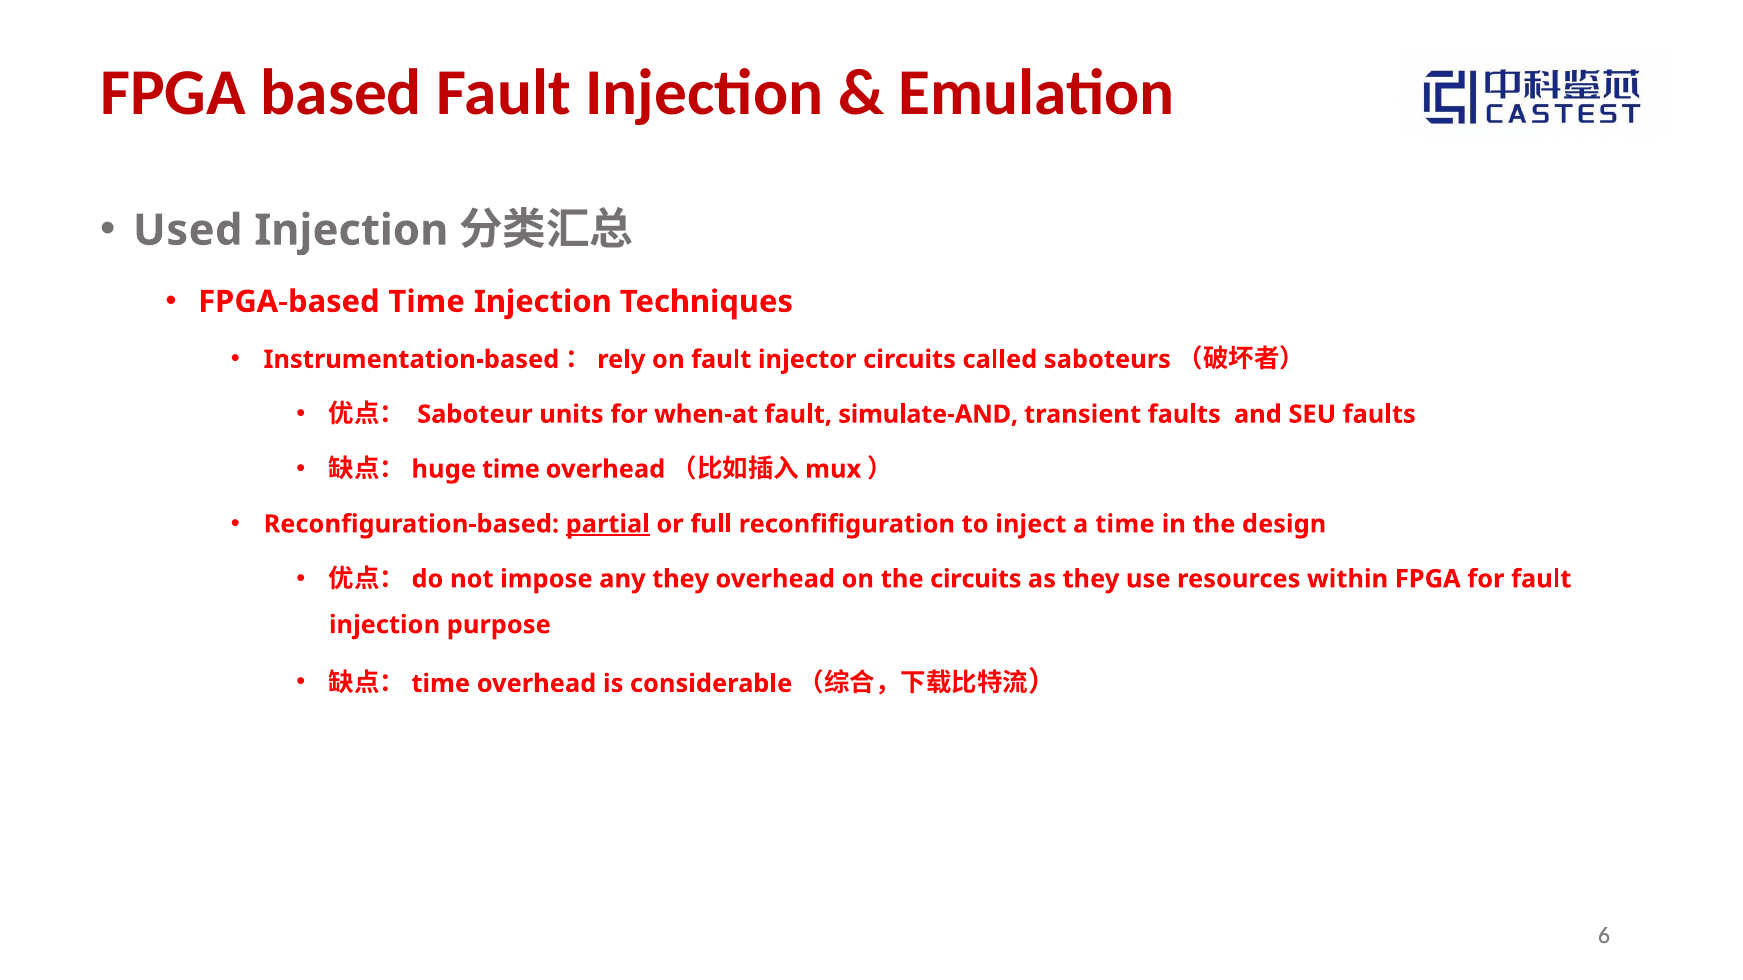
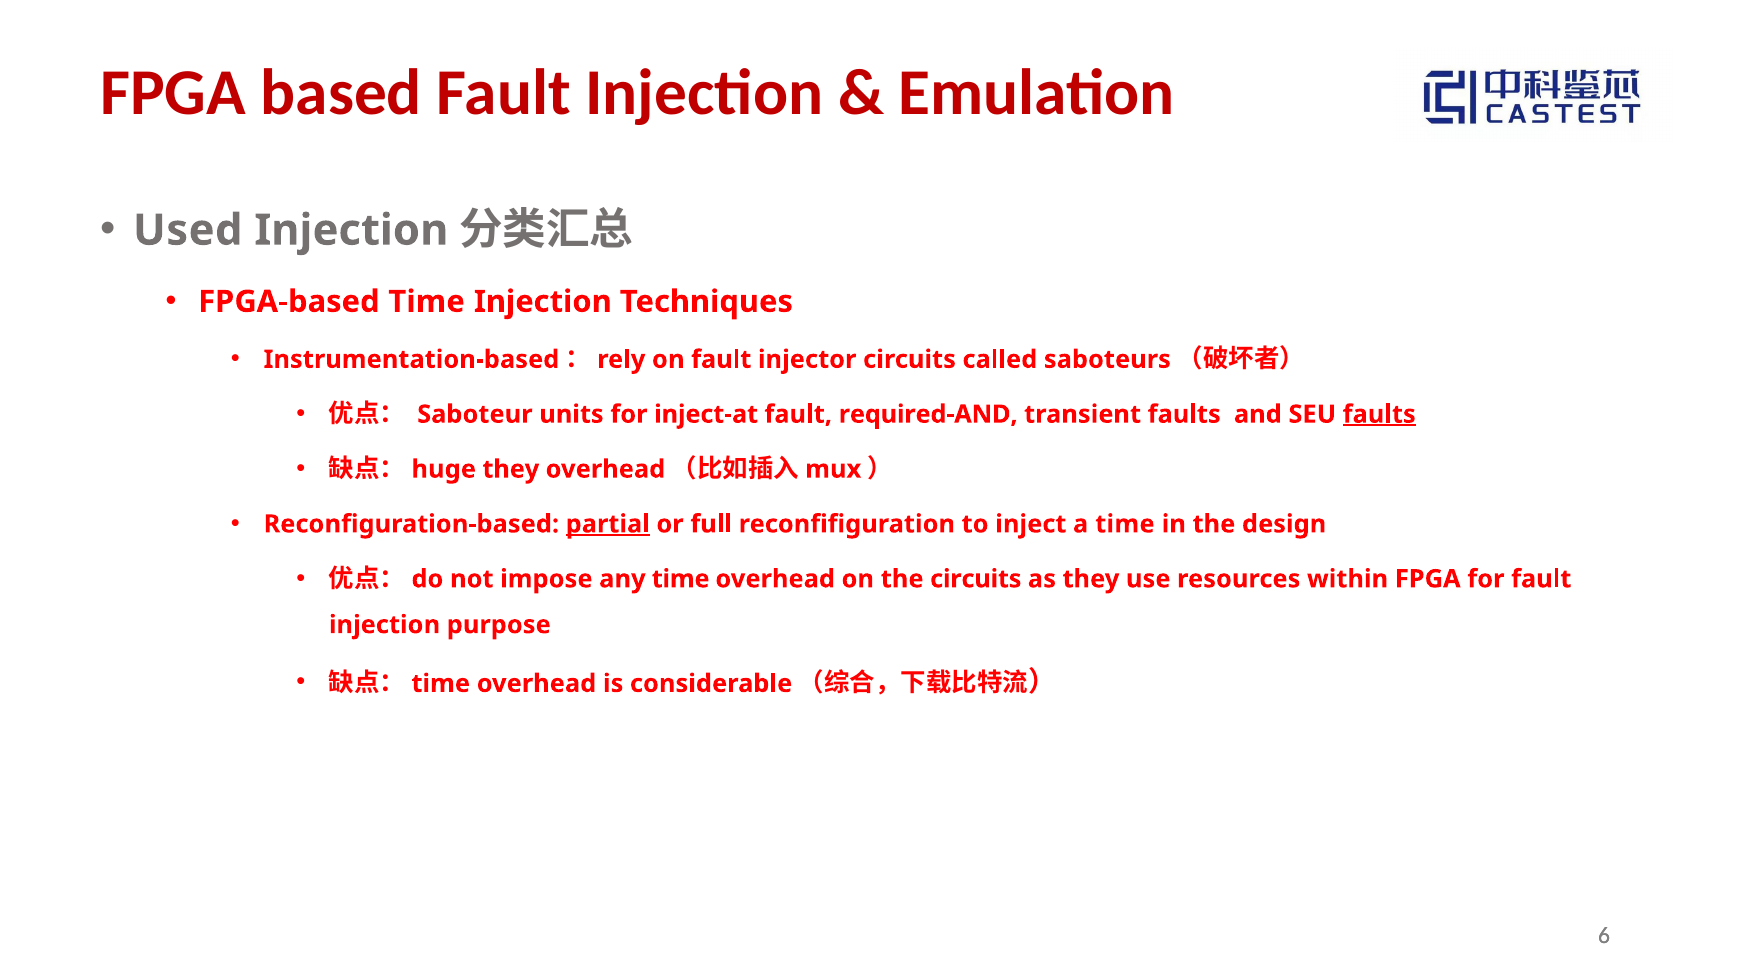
when-at: when-at -> inject-at (706, 415)
simulate-AND: simulate-AND -> required-AND (928, 415)
faults underline: none -> present (1379, 415)
time: time -> they (511, 469)
any they: they -> time (681, 579)
